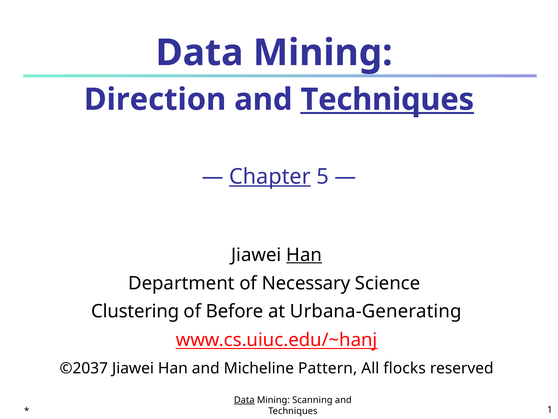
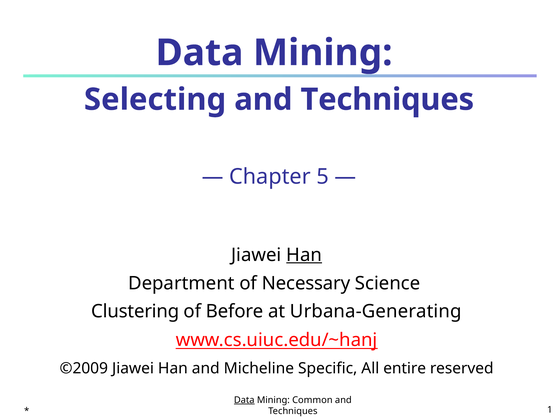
Direction: Direction -> Selecting (155, 99)
Techniques underline: present -> none (387, 99)
Chapter underline: present -> none (270, 176)
©2037: ©2037 -> ©2009 (84, 368)
Pattern: Pattern -> Specific (328, 368)
flocks: flocks -> entire (405, 368)
Scanning: Scanning -> Common (312, 400)
